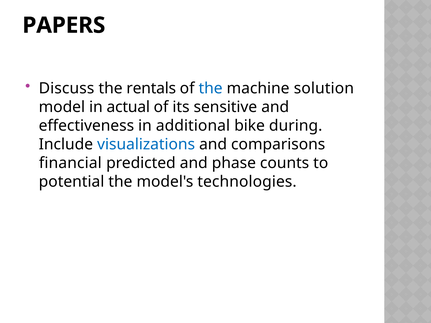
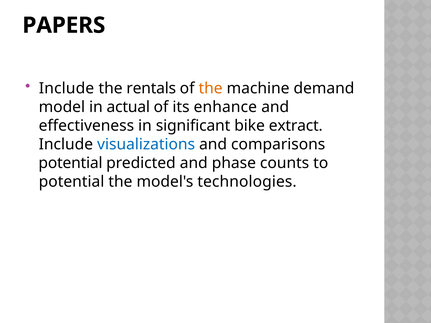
Discuss: Discuss -> Include (67, 88)
the colour: blue -> orange (211, 88)
solution: solution -> demand (324, 88)
sensitive: sensitive -> enhance (225, 107)
additional: additional -> significant (193, 126)
during: during -> extract (296, 126)
financial: financial -> potential (70, 163)
